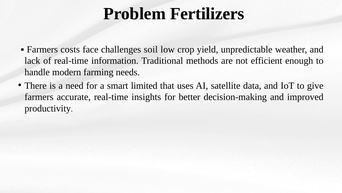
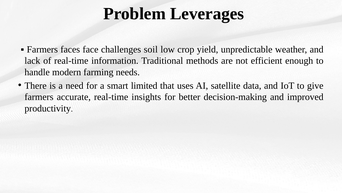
Fertilizers: Fertilizers -> Leverages (207, 14)
costs: costs -> faces (70, 49)
